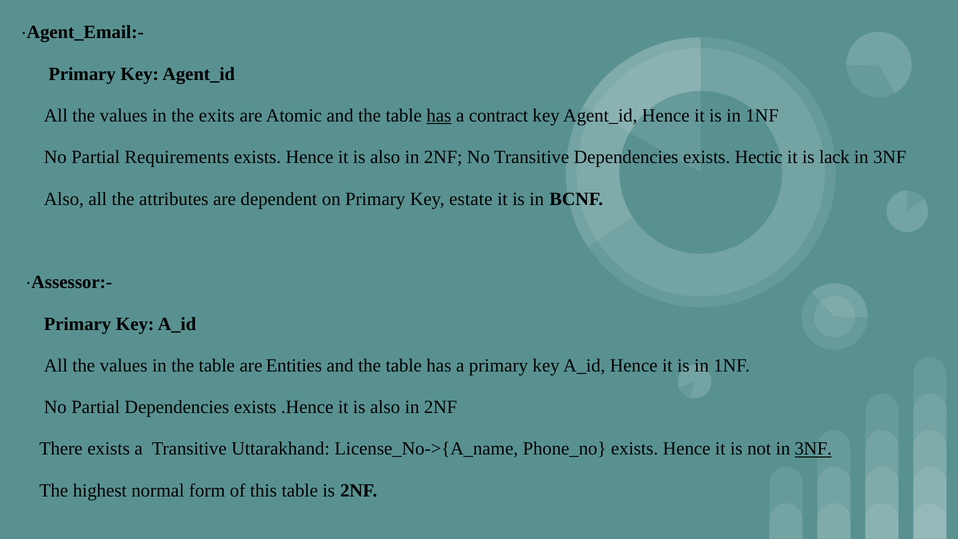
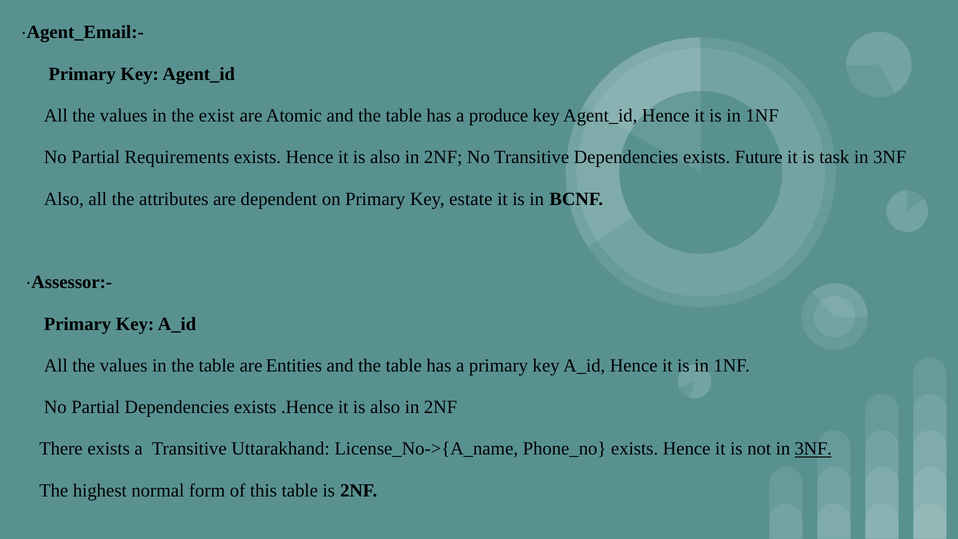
exits: exits -> exist (217, 116)
has underline: present -> none (439, 116)
contract: contract -> produce (499, 116)
Hectic: Hectic -> Future (759, 157)
lack: lack -> task (834, 157)
